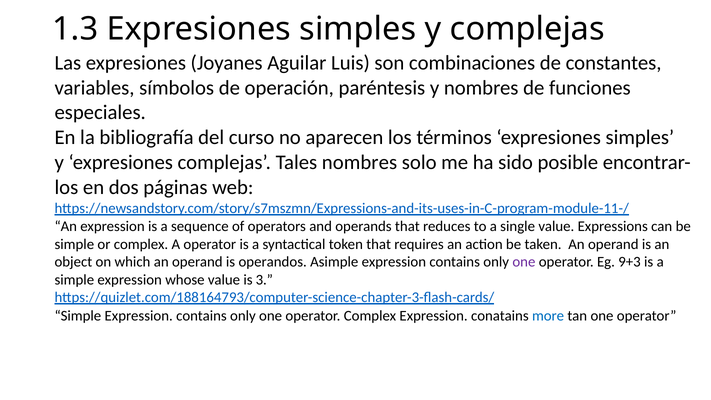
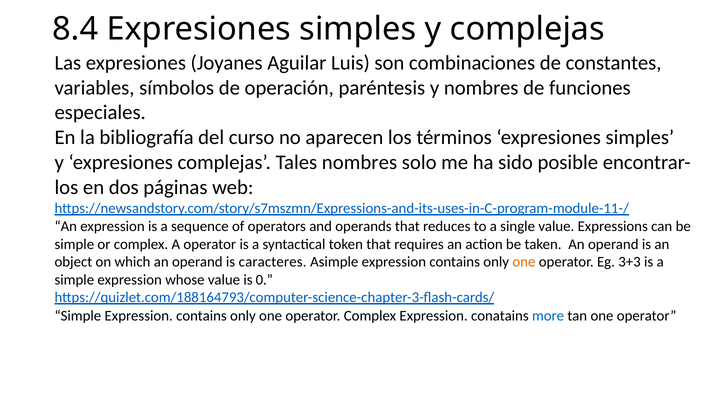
1.3: 1.3 -> 8.4 (75, 29)
operandos: operandos -> caracteres (273, 262)
one colour: purple -> orange (524, 262)
9+3: 9+3 -> 3+3 (630, 262)
3: 3 -> 0 (264, 280)
